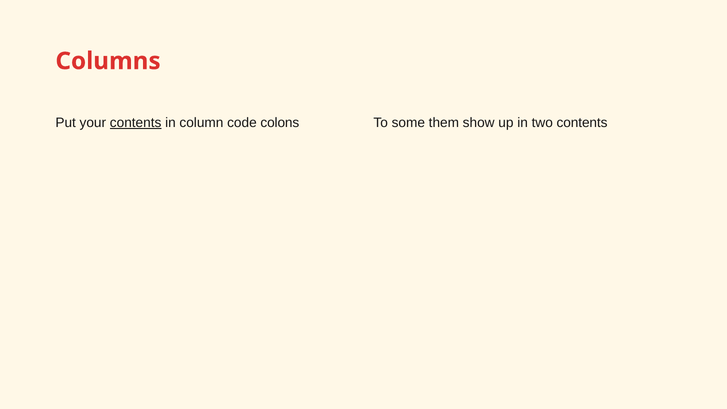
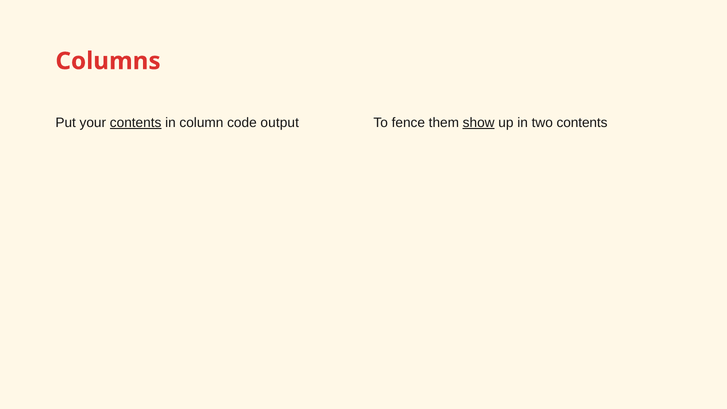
colons: colons -> output (280, 123)
some: some -> fence (408, 123)
show underline: none -> present (479, 123)
